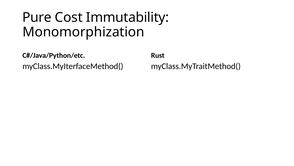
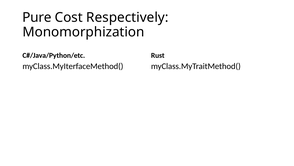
Immutability: Immutability -> Respectively (127, 17)
